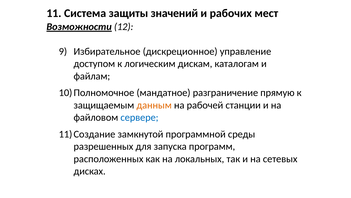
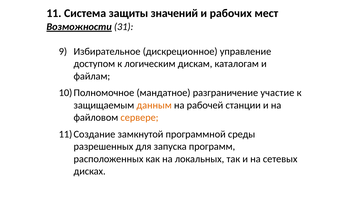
12: 12 -> 31 (124, 27)
прямую: прямую -> участие (277, 93)
сервере colour: blue -> orange (139, 117)
